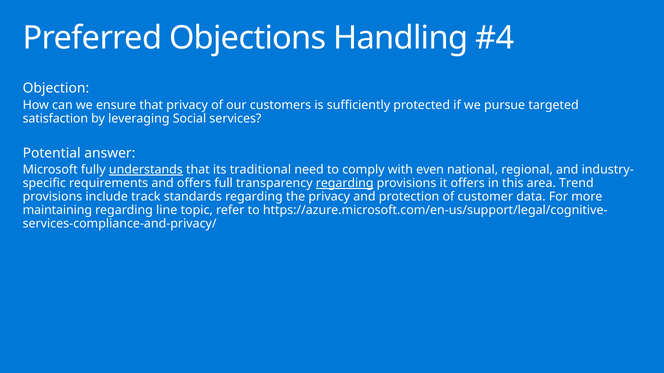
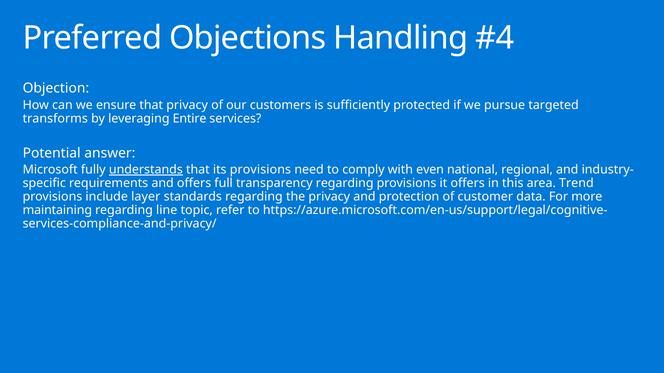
satisfaction: satisfaction -> transforms (55, 119)
Social: Social -> Entire (190, 119)
its traditional: traditional -> provisions (260, 170)
regarding underline: present -> none (345, 183)
track: track -> layer (146, 197)
